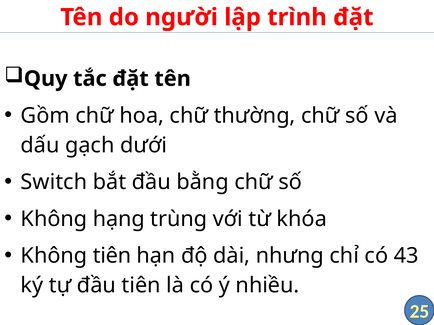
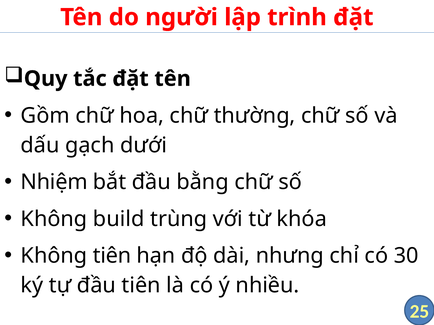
Switch: Switch -> Nhiệm (54, 182)
hạng: hạng -> build (119, 219)
43: 43 -> 30 (406, 256)
